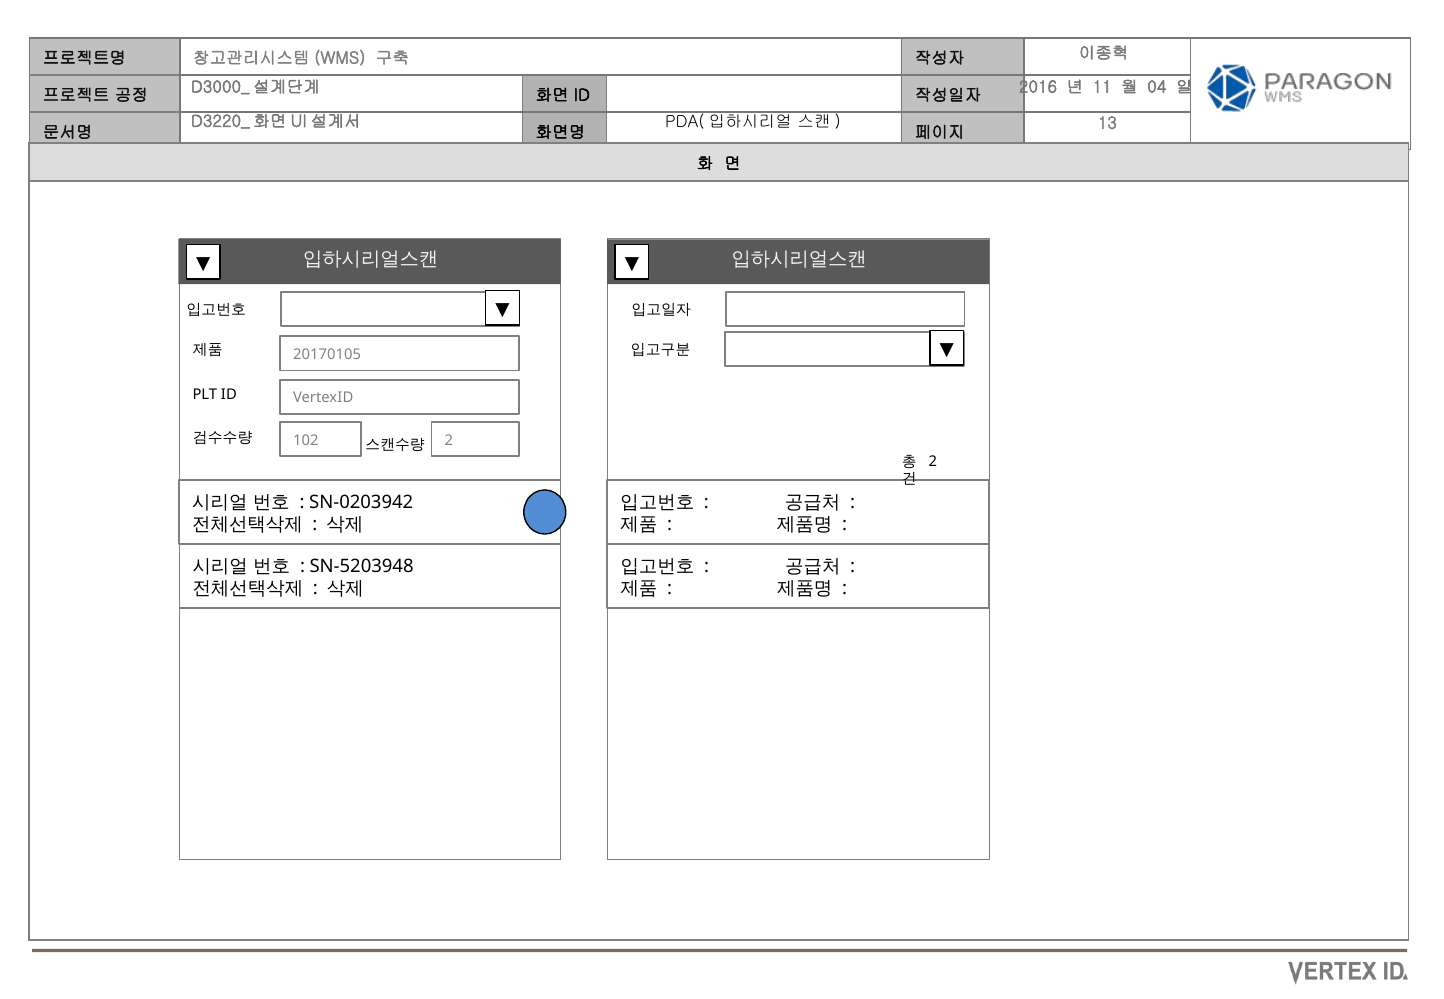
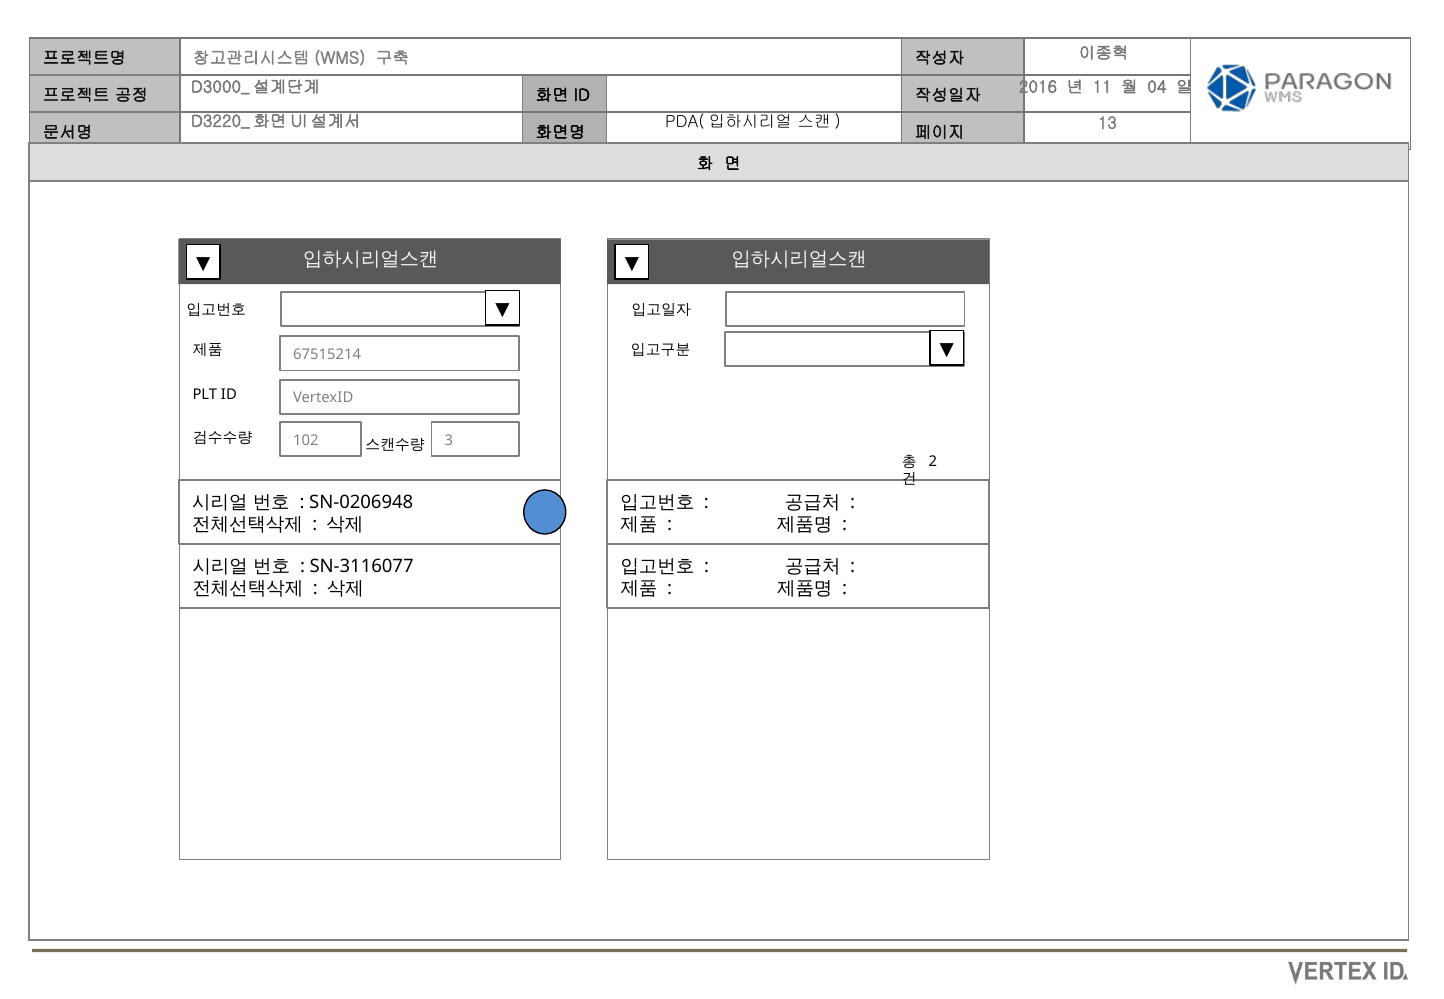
20170105: 20170105 -> 67515214 (327, 355)
2: 2 -> 3 (449, 441)
SN-0203942: SN-0203942 -> SN-0206948 (361, 503)
SN-5203948: SN-5203948 -> SN-3116077 (362, 567)
